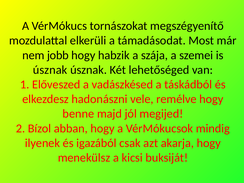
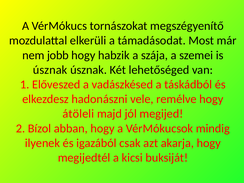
benne: benne -> átöleli (78, 114)
menekülsz: menekülsz -> megijedtél (84, 158)
